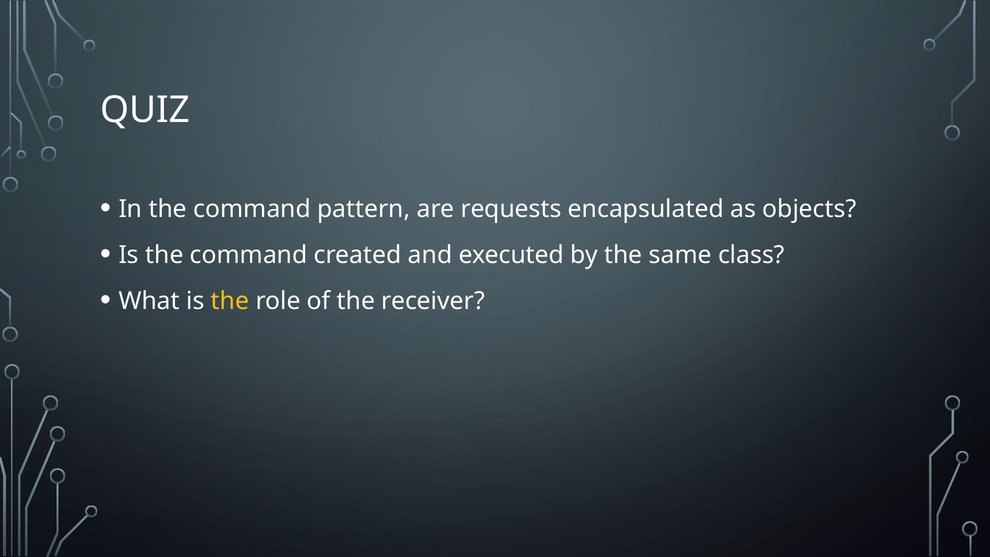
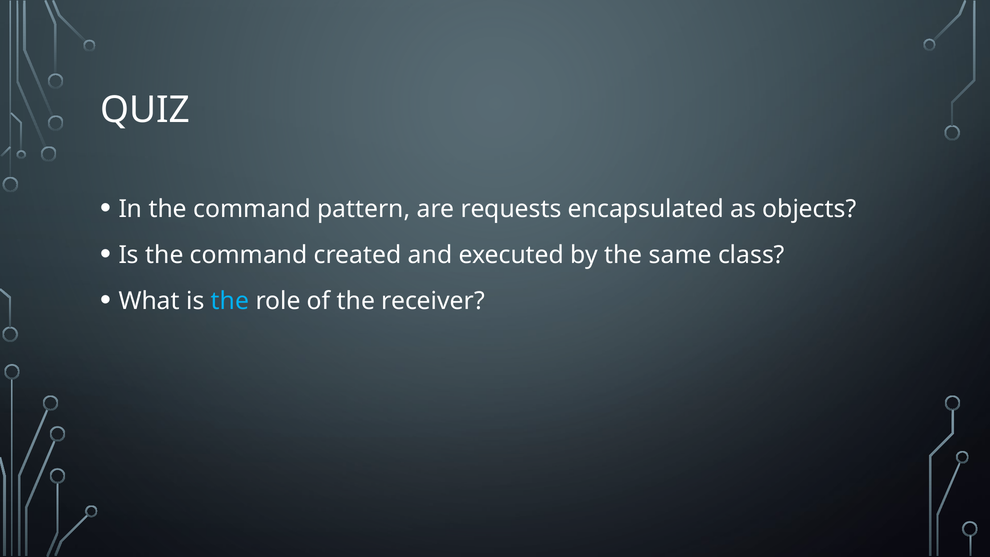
the colour: yellow -> light blue (230, 301)
